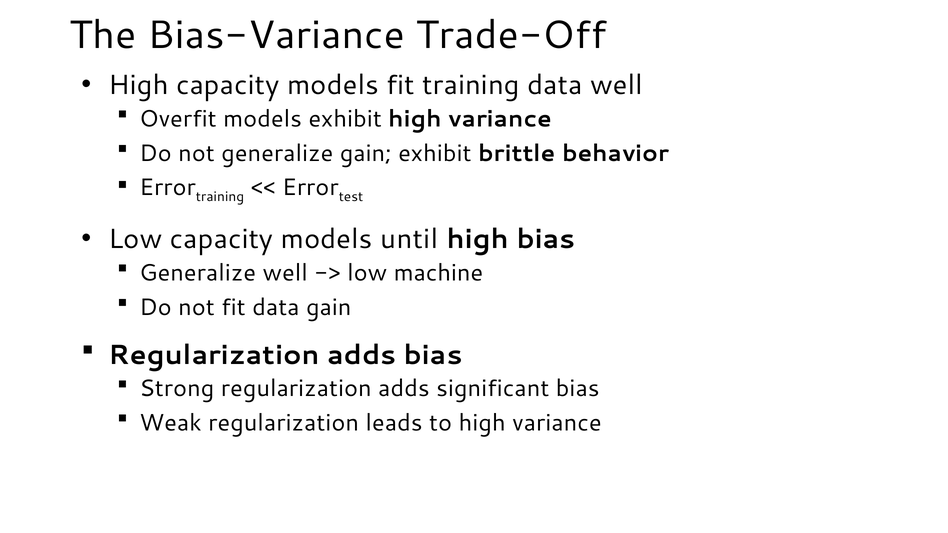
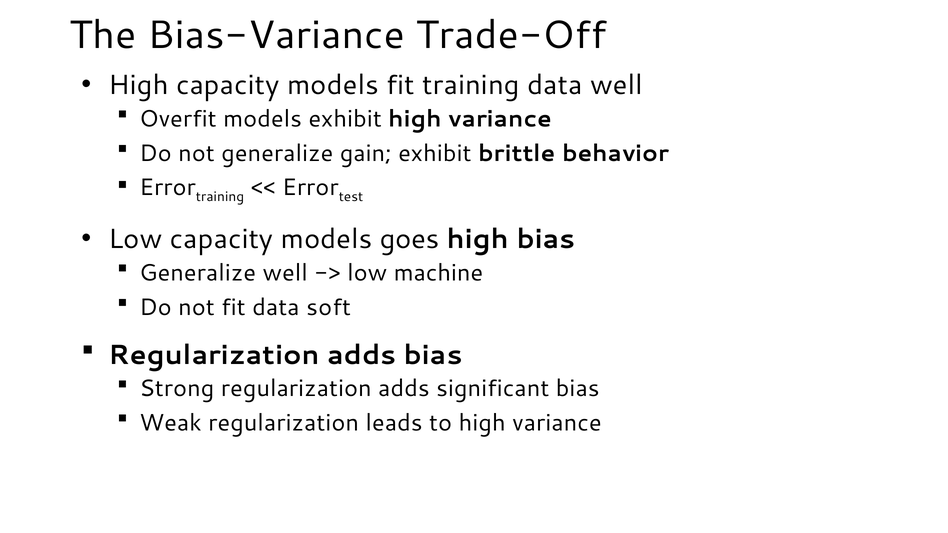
until: until -> goes (410, 239)
data gain: gain -> soft (329, 307)
